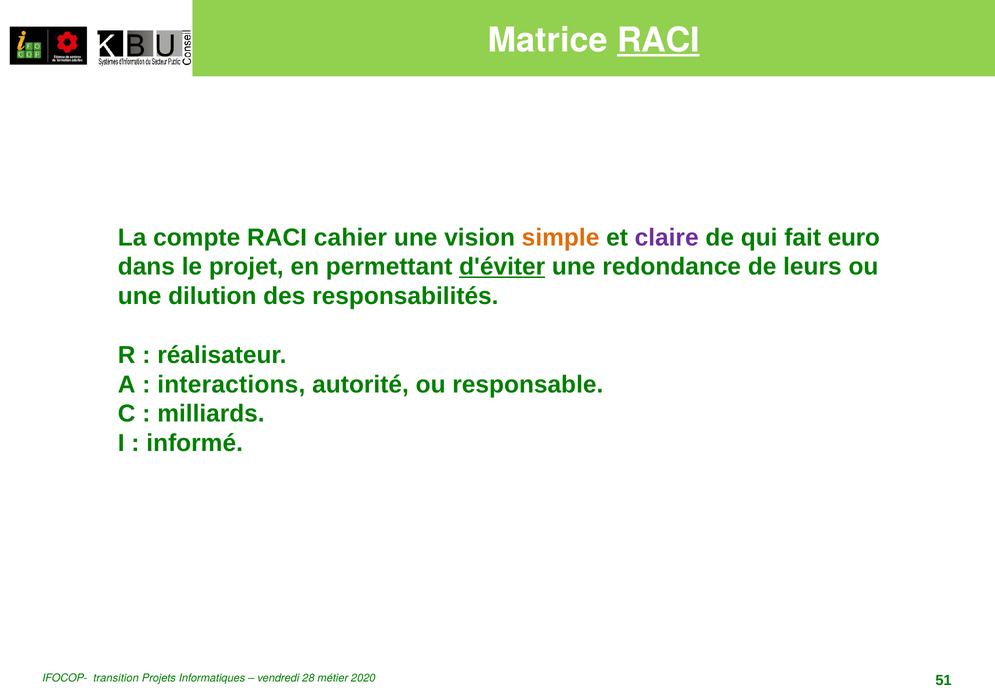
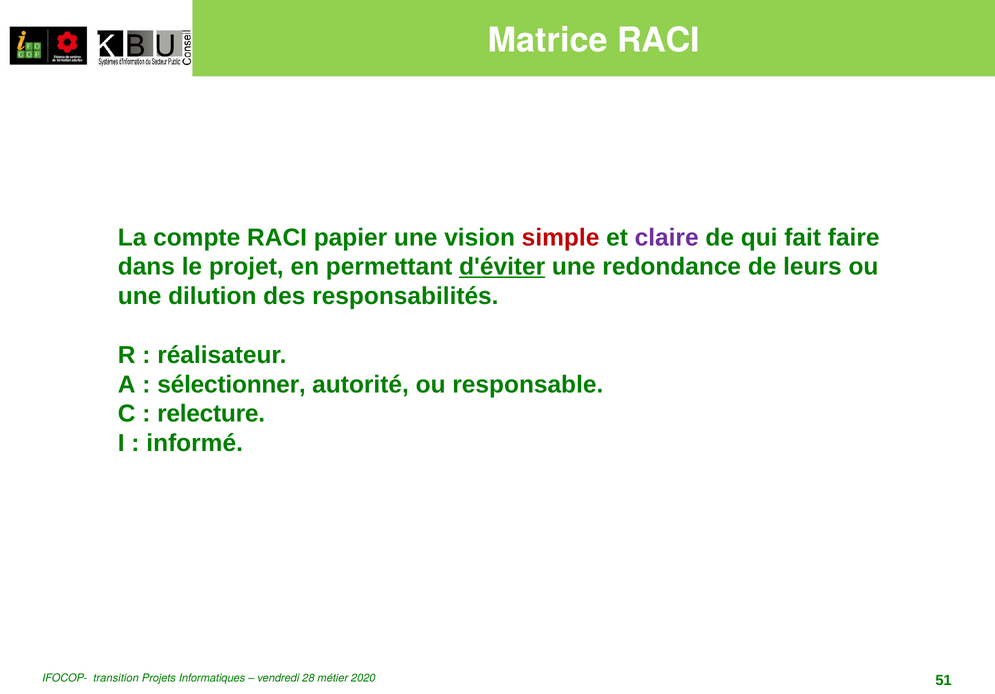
RACI underline: present -> none (658, 40)
cahier: cahier -> papier (350, 237)
simple colour: orange -> red (561, 237)
euro: euro -> faire (854, 237)
interactions: interactions -> sélectionner (232, 384)
milliards: milliards -> relecture (211, 413)
